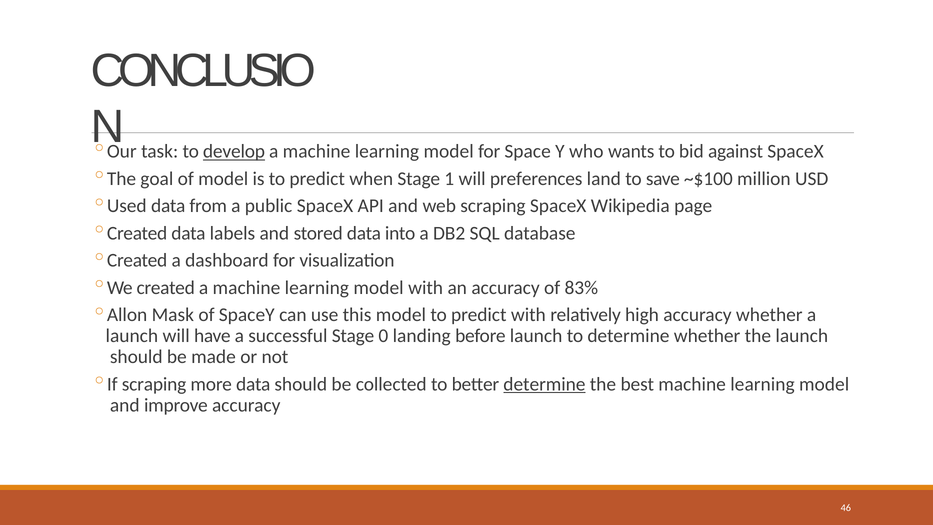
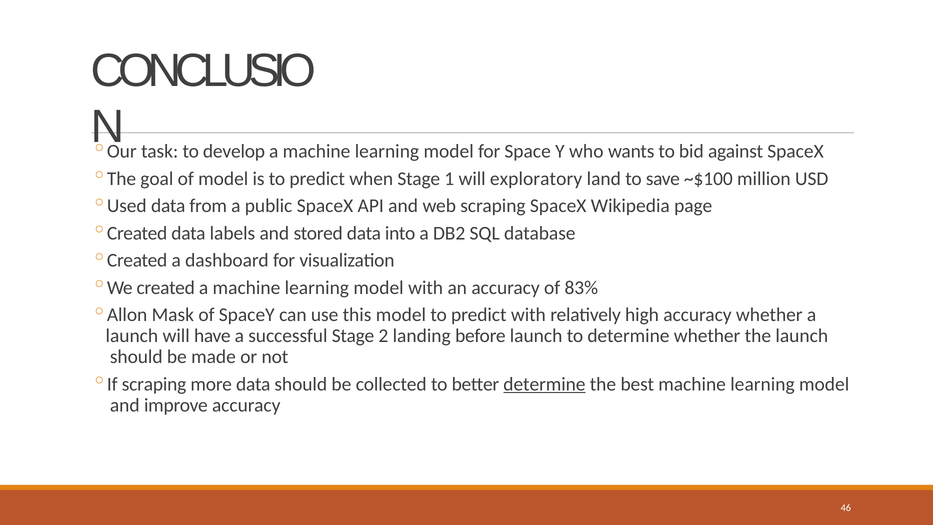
develop underline: present -> none (234, 151)
preferences: preferences -> exploratory (536, 179)
0: 0 -> 2 (383, 336)
